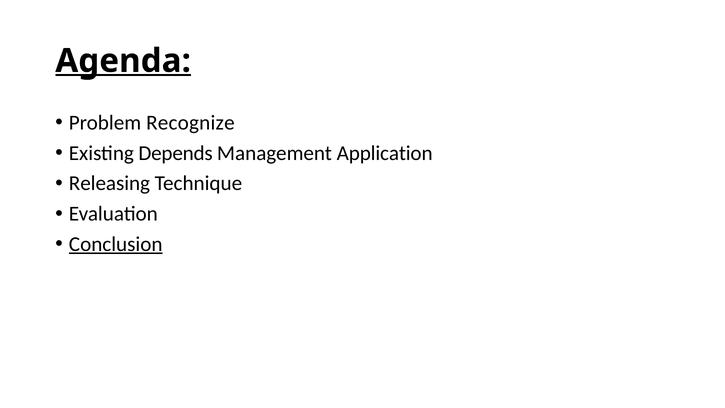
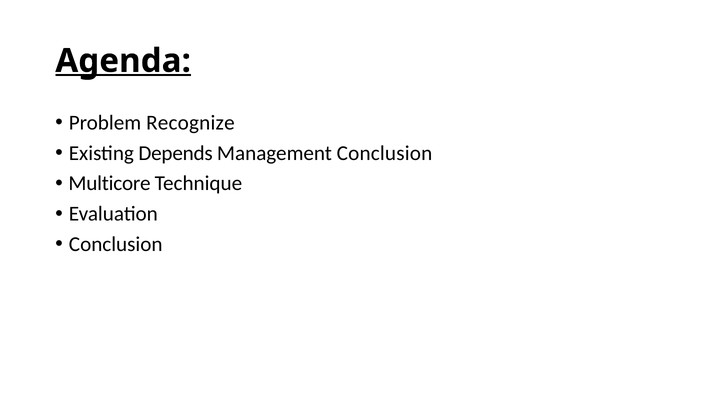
Management Application: Application -> Conclusion (384, 153)
Releasing: Releasing -> Multicore (110, 183)
Conclusion underline: present -> none (116, 244)
